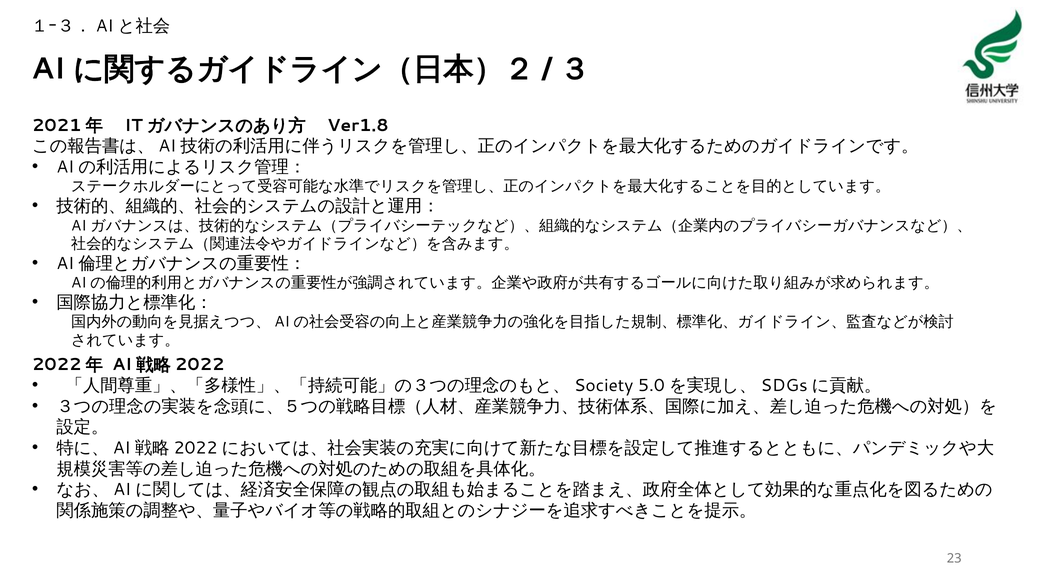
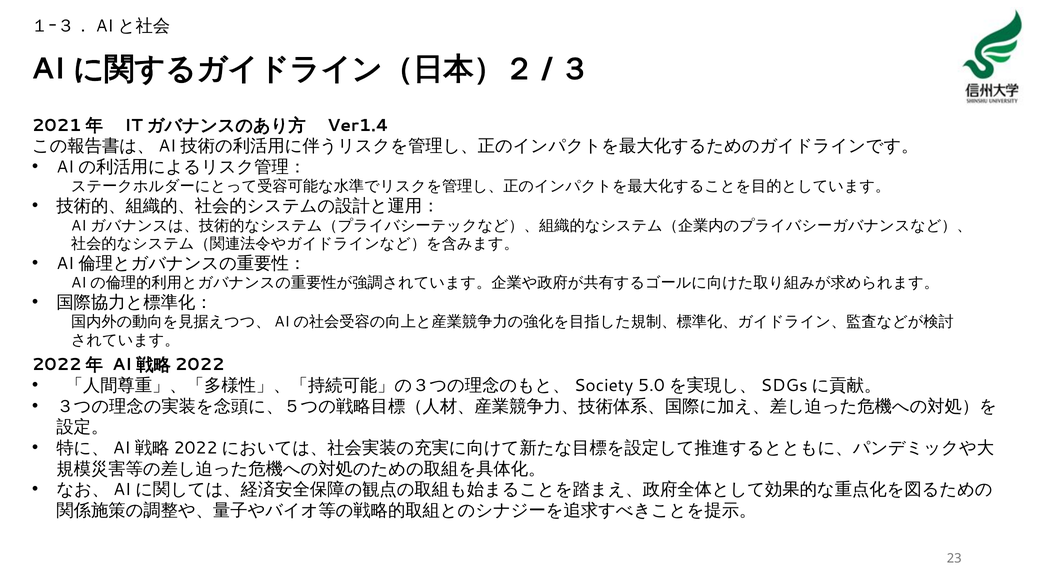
Ver1.8: Ver1.8 -> Ver1.4 (358, 125)
